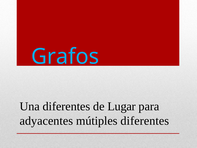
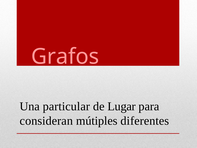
Grafos colour: light blue -> pink (65, 57)
Una diferentes: diferentes -> particular (66, 106)
adyacentes: adyacentes -> consideran (46, 121)
